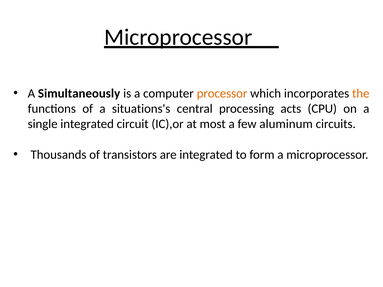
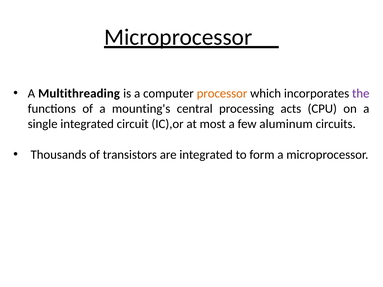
Simultaneously: Simultaneously -> Multithreading (79, 93)
the colour: orange -> purple (361, 93)
situations's: situations's -> mounting's (141, 109)
